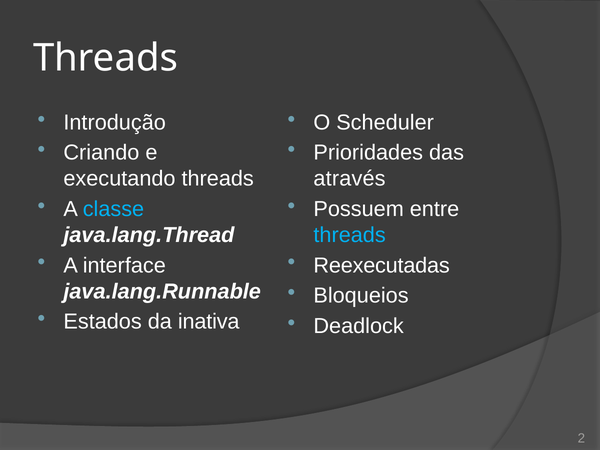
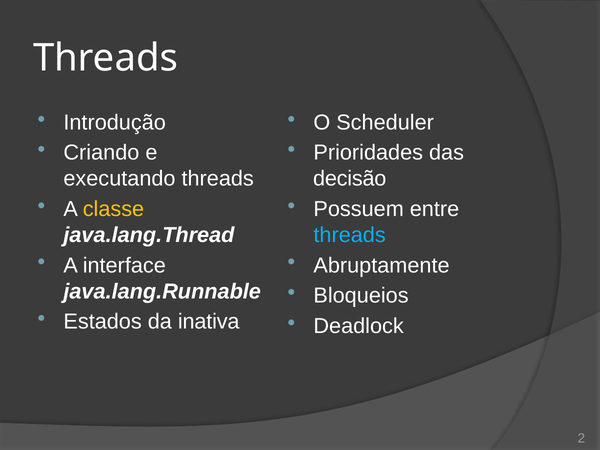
através: através -> decisão (350, 179)
classe colour: light blue -> yellow (113, 209)
Reexecutadas: Reexecutadas -> Abruptamente (382, 265)
